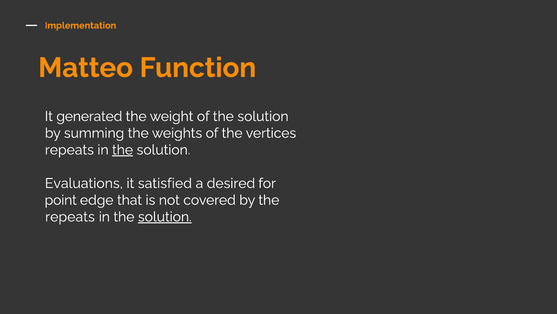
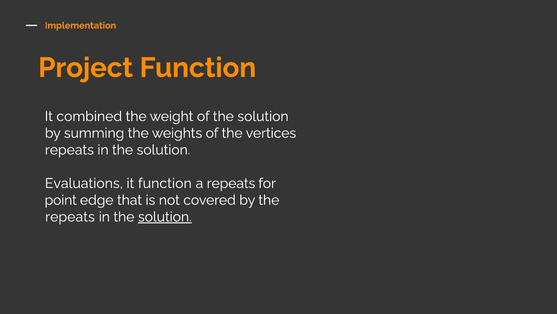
Matteo: Matteo -> Project (86, 68)
generated: generated -> combined (89, 116)
the underline: present -> none (123, 150)
it satisfied: satisfied -> function (165, 183)
a desired: desired -> repeats (231, 183)
